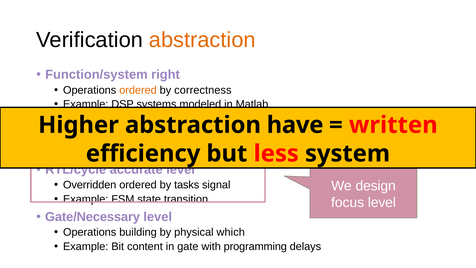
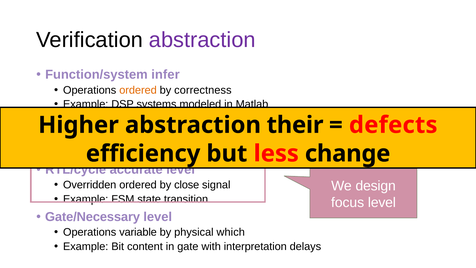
abstraction colour: orange -> purple (202, 40)
right: right -> infer (165, 75)
have: have -> their (295, 125)
written: written -> defects (393, 125)
system: system -> change (348, 153)
tasks: tasks -> close (187, 185)
building: building -> variable (138, 232)
programming: programming -> interpretation (255, 246)
